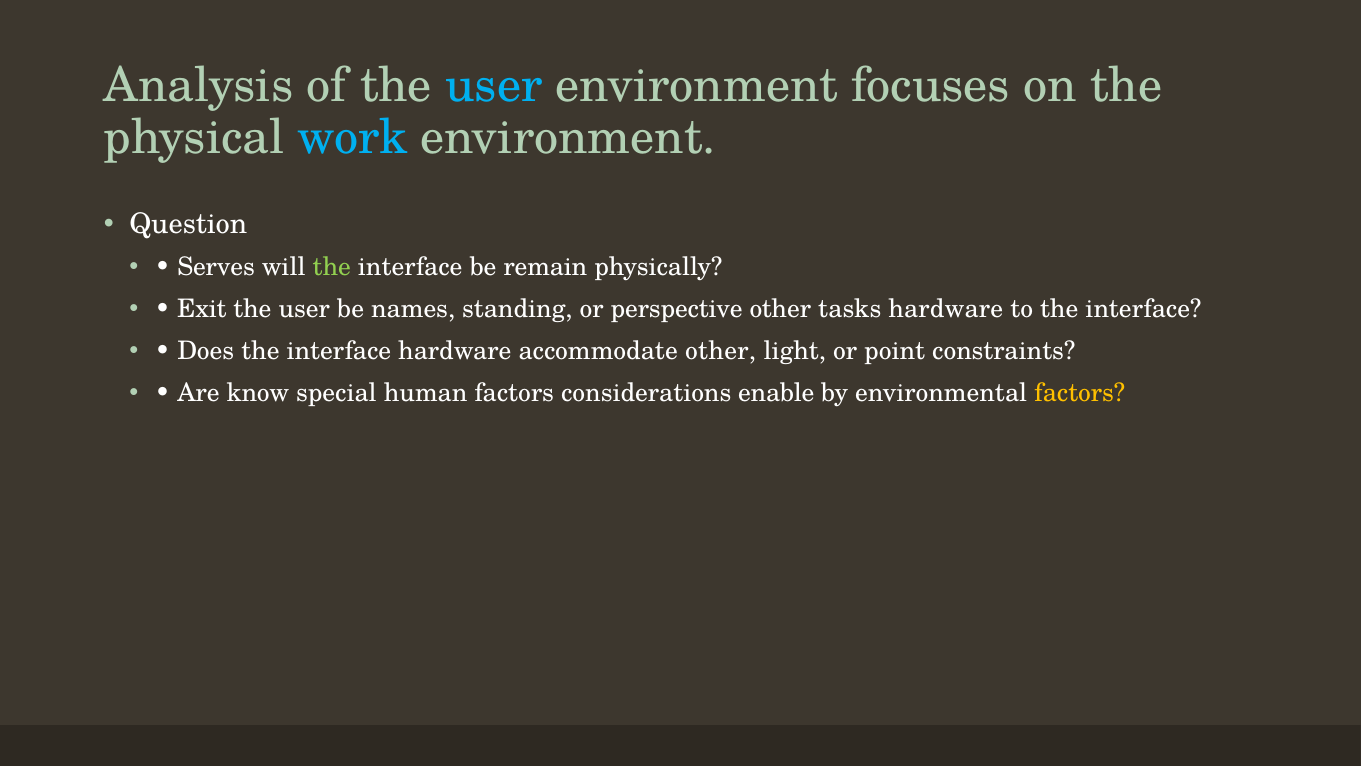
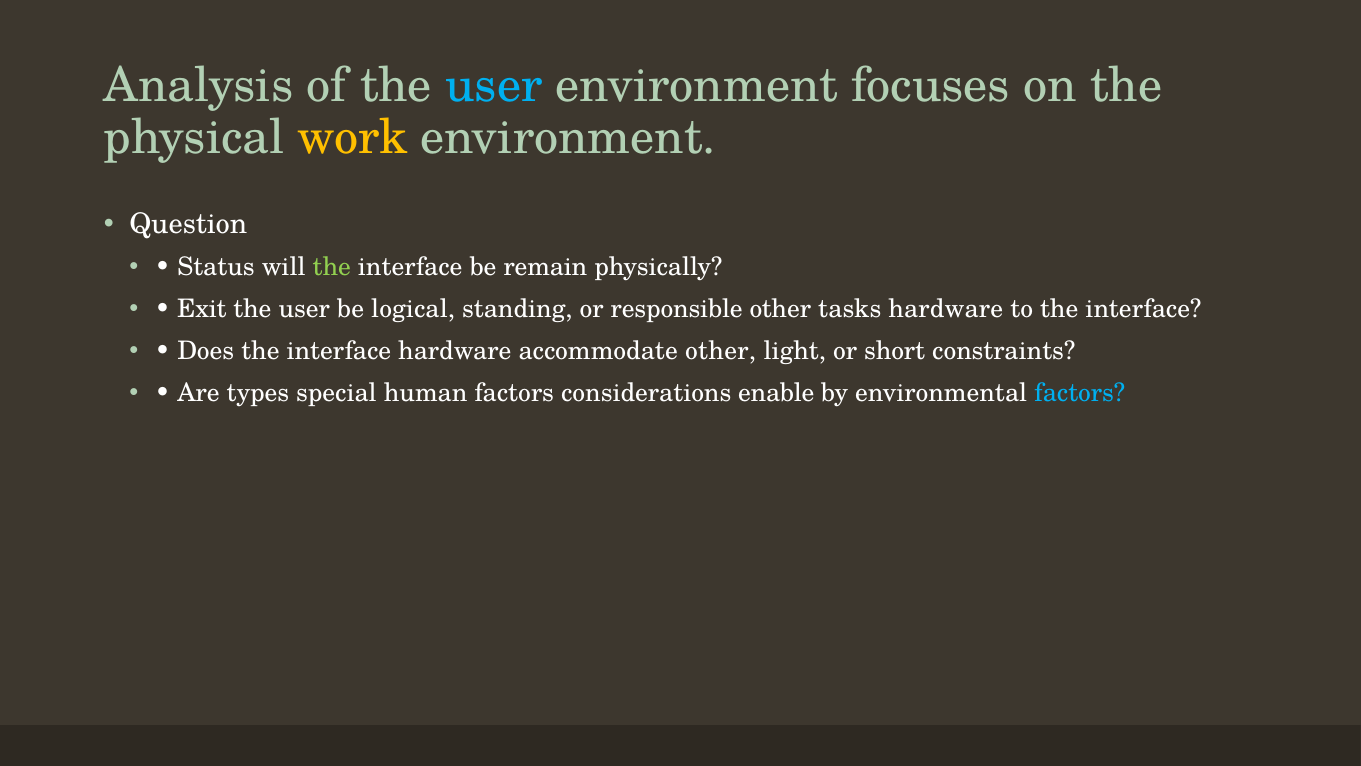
work colour: light blue -> yellow (353, 137)
Serves: Serves -> Status (216, 267)
names: names -> logical (413, 309)
perspective: perspective -> responsible (677, 309)
point: point -> short (895, 351)
know: know -> types (258, 393)
factors colour: yellow -> light blue (1080, 393)
